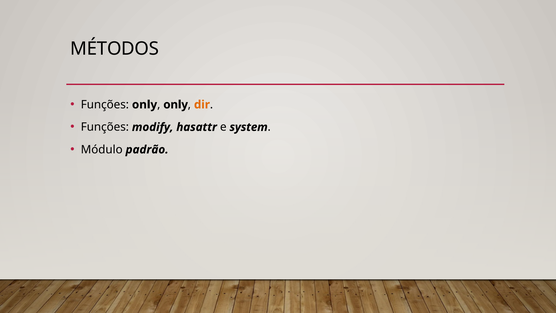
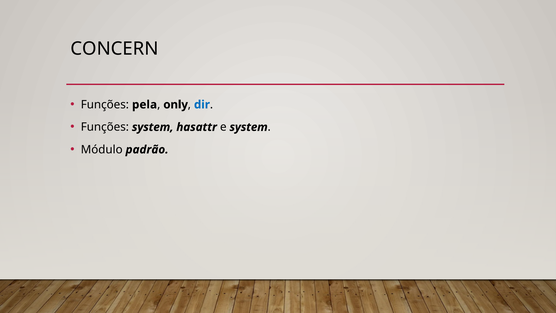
MÉTODOS: MÉTODOS -> CONCERN (115, 49)
Funções only: only -> pela (145, 105)
dir colour: orange -> blue (202, 105)
Funções modify: modify -> system (153, 127)
